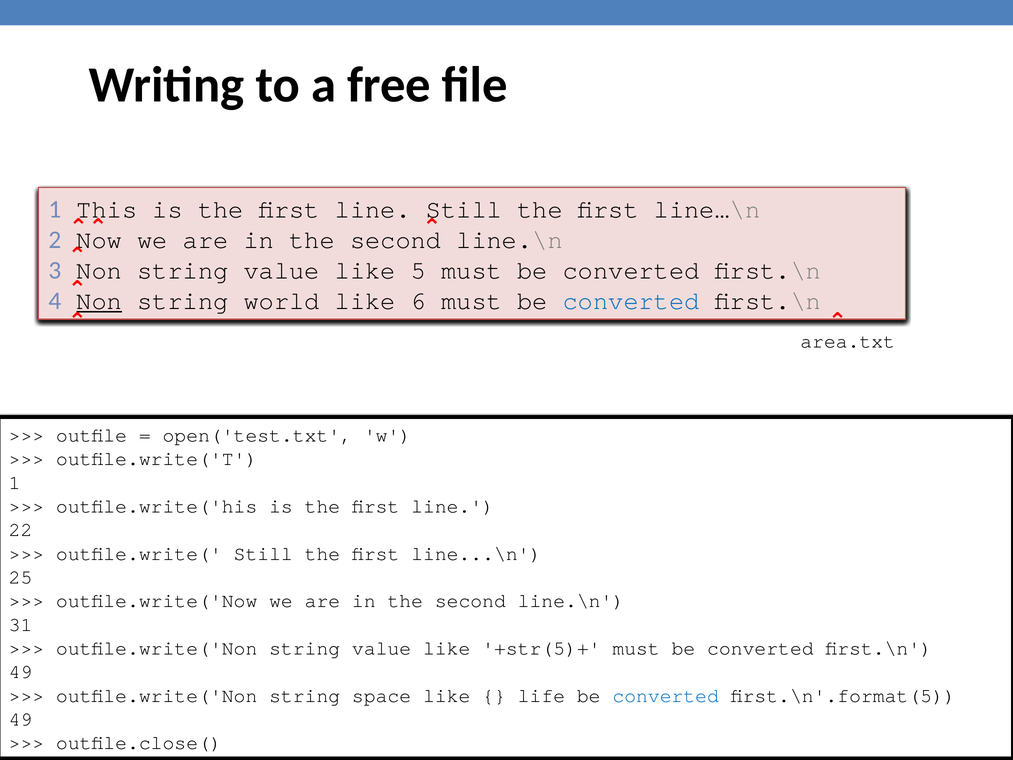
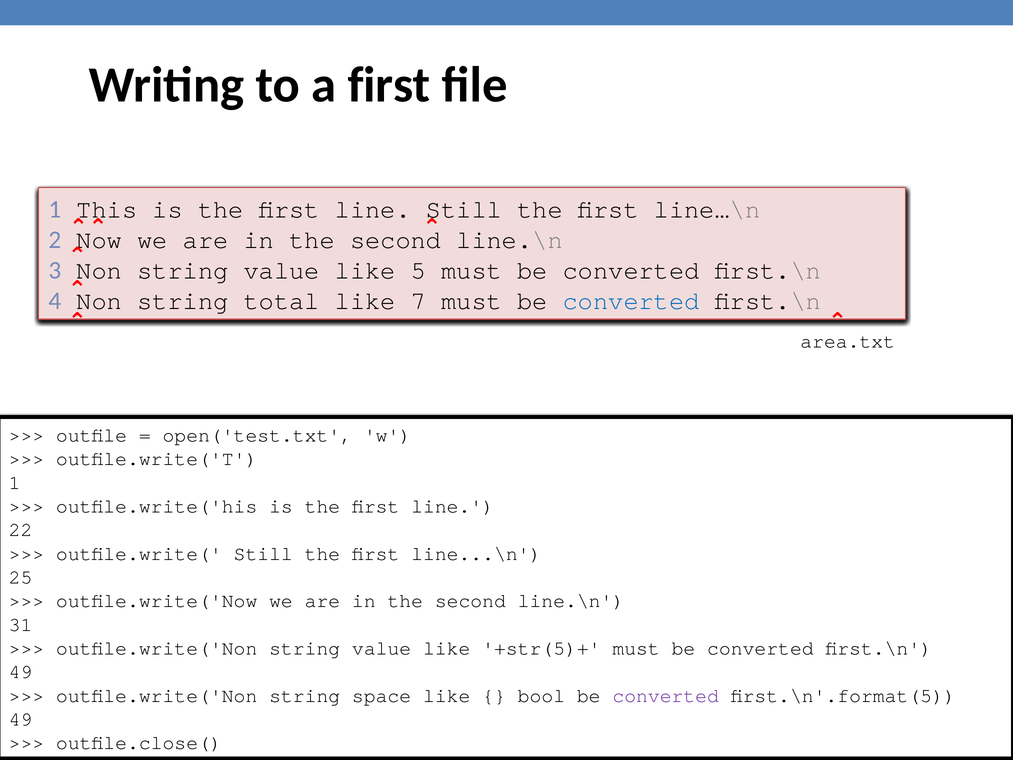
a free: free -> first (389, 85)
Non underline: present -> none (99, 301)
world: world -> total (282, 301)
6: 6 -> 7 (418, 301)
life: life -> bool (541, 695)
converted colour: blue -> purple (666, 695)
